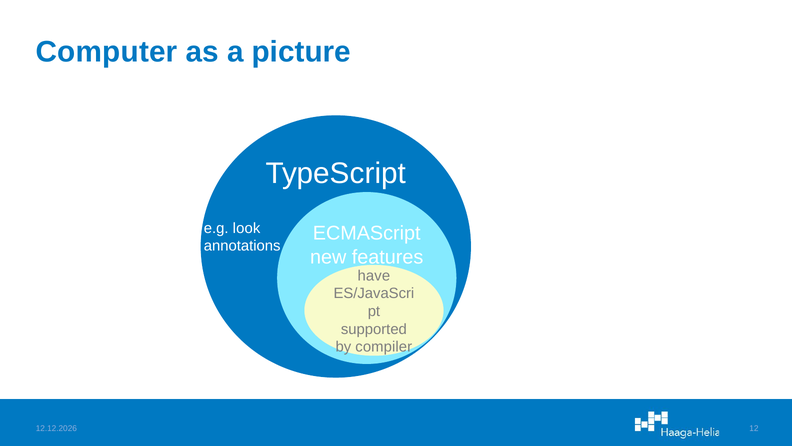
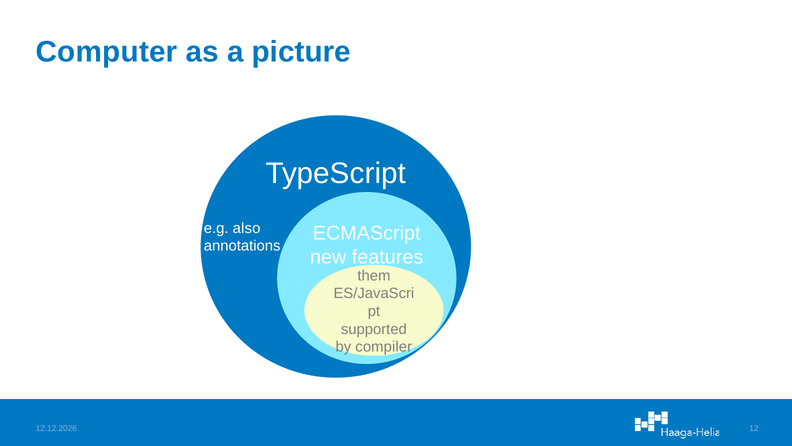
look: look -> also (247, 228)
have: have -> them (374, 275)
